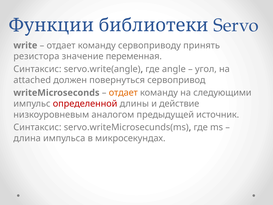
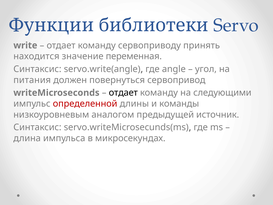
резистора: резистора -> находится (36, 56)
attached: attached -> питания (32, 80)
отдает colour: orange -> black (123, 93)
действие: действие -> команды (179, 104)
